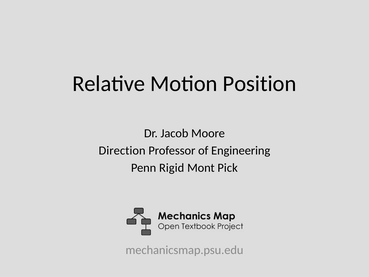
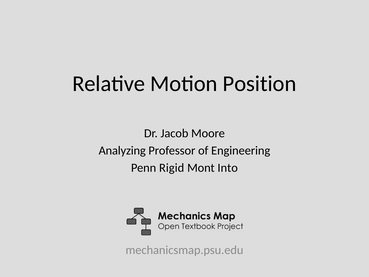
Direction: Direction -> Analyzing (122, 150)
Pick: Pick -> Into (228, 168)
